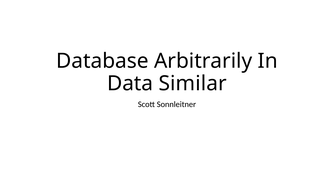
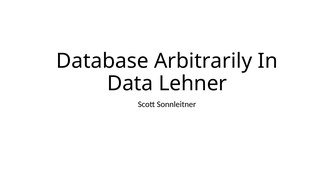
Similar: Similar -> Lehner (193, 83)
